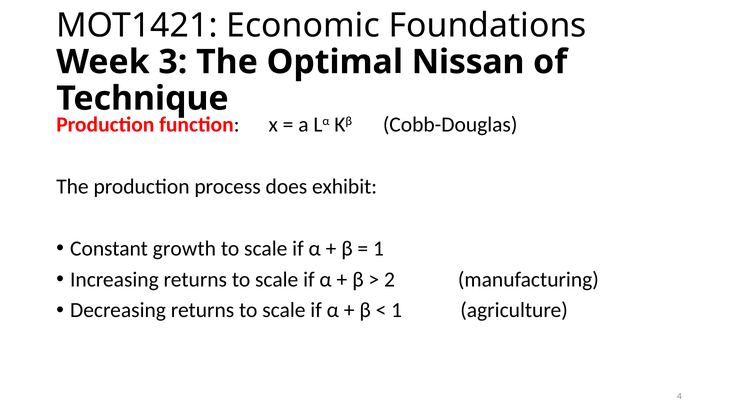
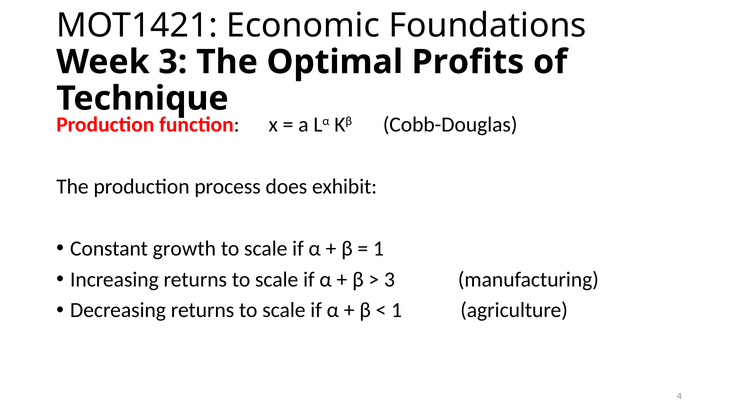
Nissan: Nissan -> Profits (468, 62)
2: 2 -> 3 (389, 279)
